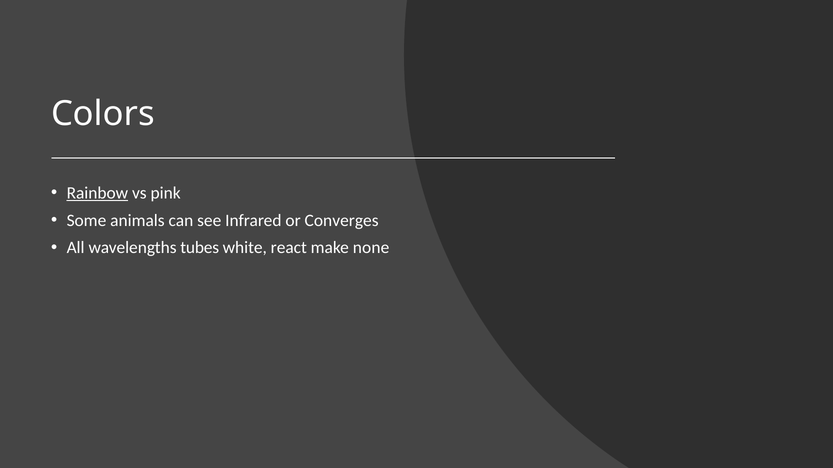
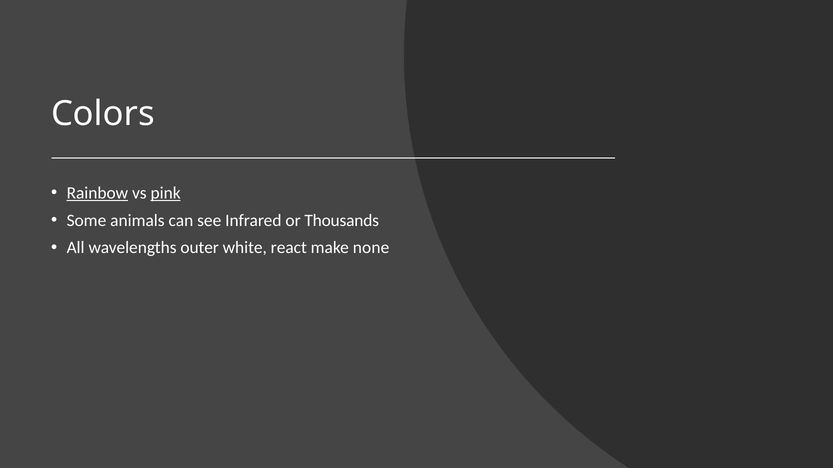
pink underline: none -> present (166, 193)
Converges: Converges -> Thousands (342, 221)
tubes: tubes -> outer (200, 248)
